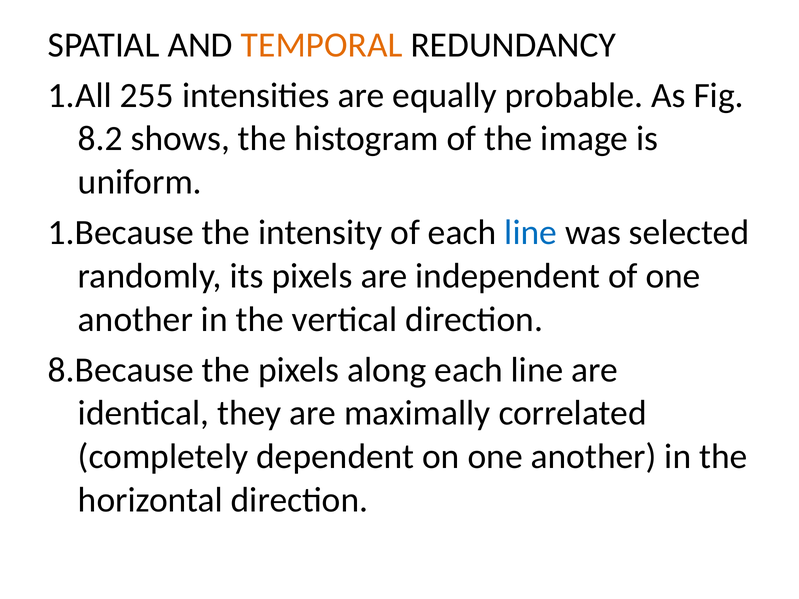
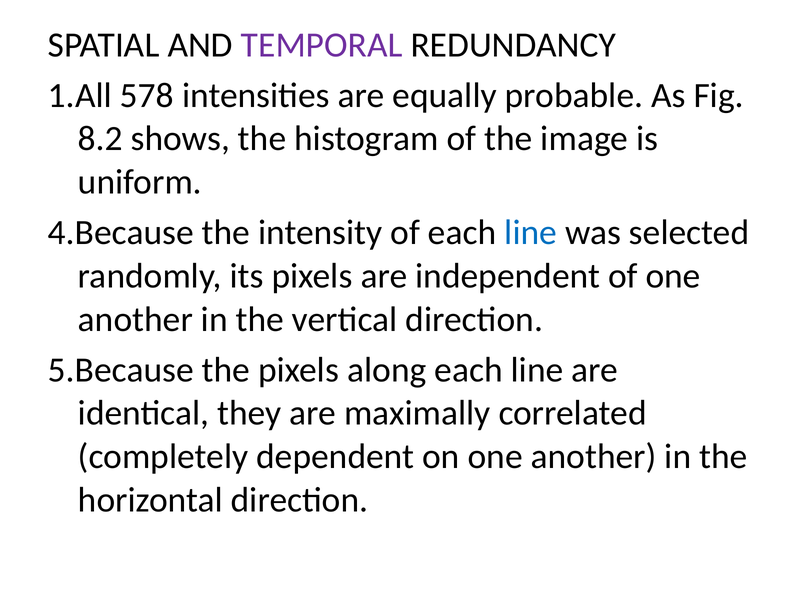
TEMPORAL colour: orange -> purple (322, 45)
255: 255 -> 578 (147, 95)
1.Because: 1.Because -> 4.Because (121, 233)
8.Because: 8.Because -> 5.Because (121, 370)
